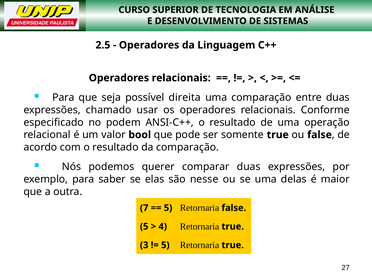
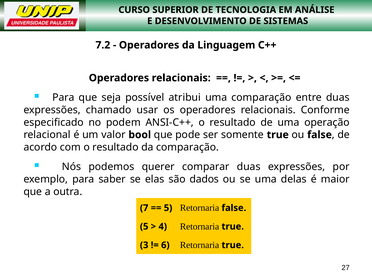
2.5: 2.5 -> 7.2 (103, 45)
direita: direita -> atribui (185, 98)
nesse: nesse -> dados (204, 179)
5: 5 -> 6 (165, 245)
